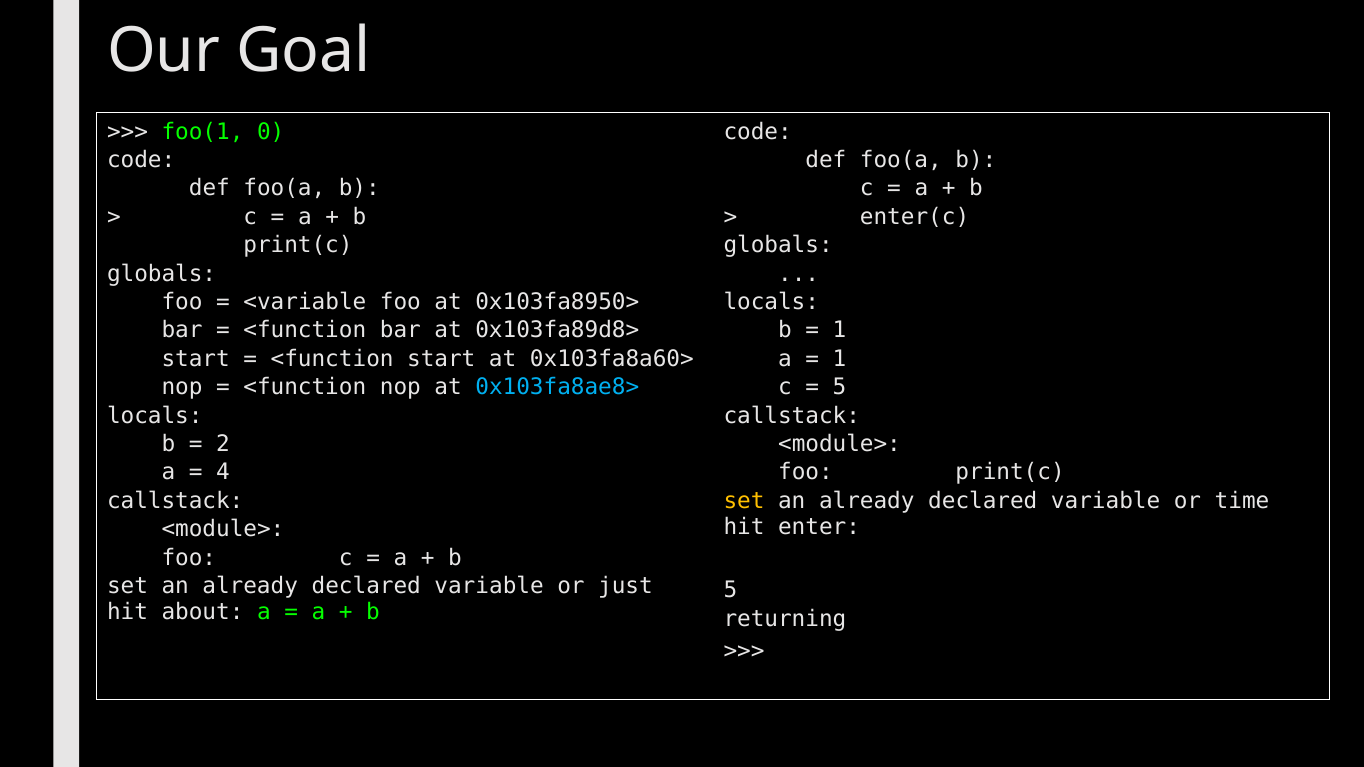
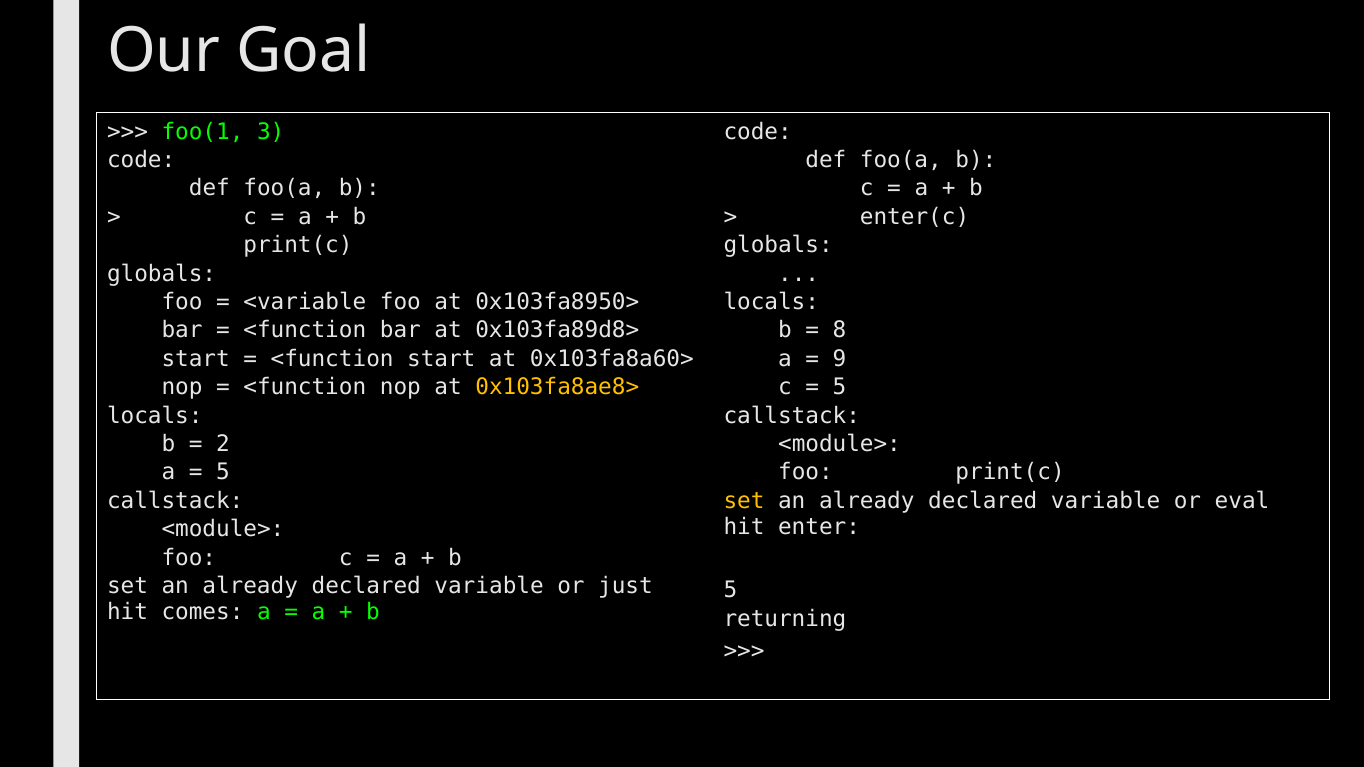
0: 0 -> 3 (271, 132)
1: 1 -> 8 (840, 331)
1: 1 -> 9 (840, 359)
0x103fa8ae8> colour: light blue -> yellow (557, 387)
4: 4 -> 5 (223, 473)
time: time -> eval (1242, 501)
about: about -> comes (203, 612)
